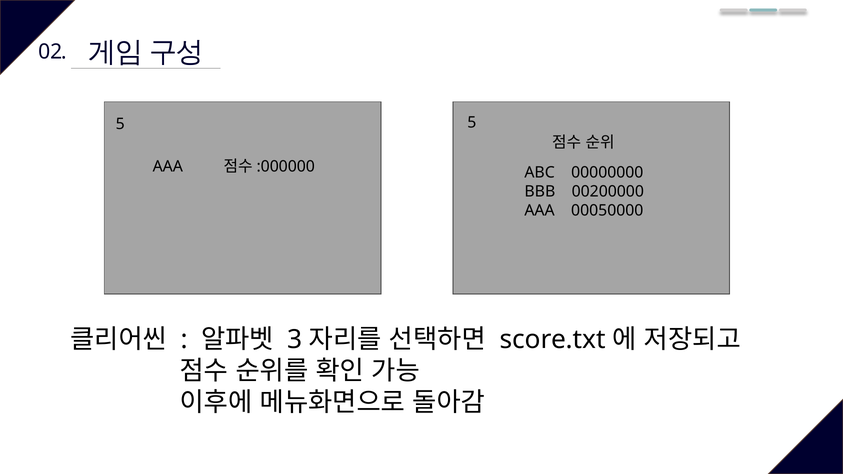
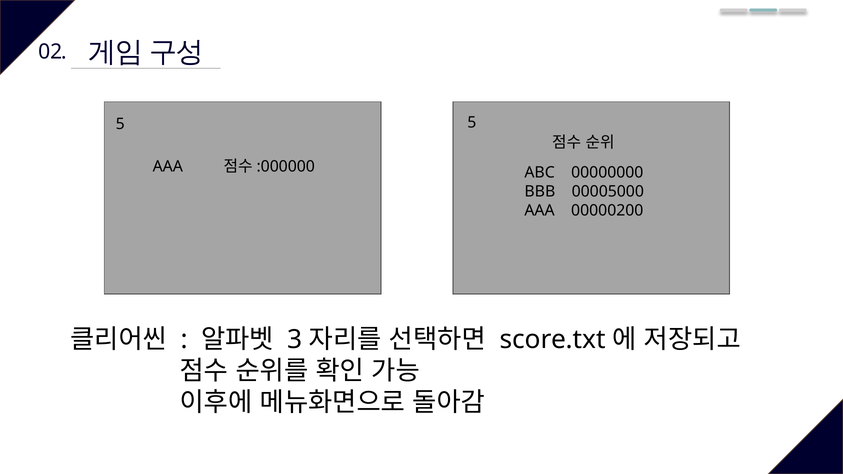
00200000: 00200000 -> 00005000 (608, 192)
00050000: 00050000 -> 00000200 (607, 211)
